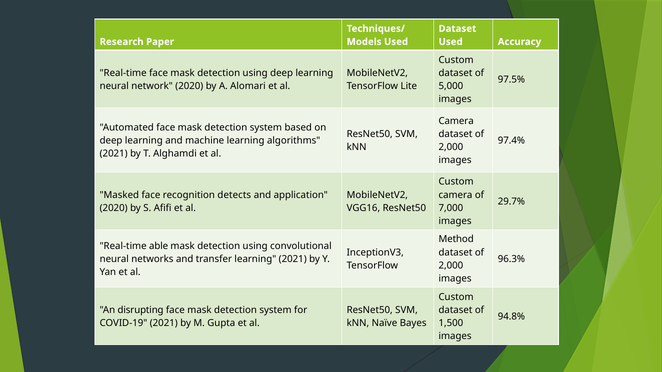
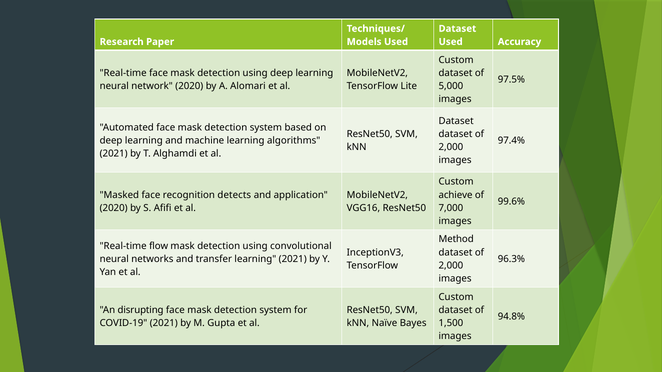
Camera: Camera -> Dataset (456, 121)
camera: camera -> achieve (456, 195)
29.7%: 29.7% -> 99.6% (511, 202)
able: able -> flow (159, 246)
